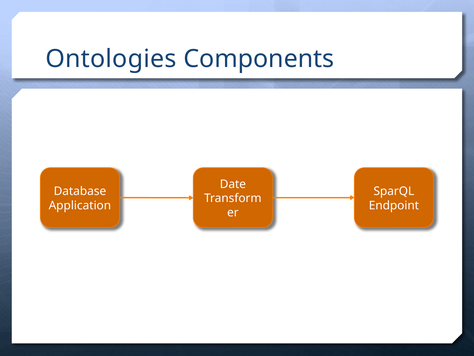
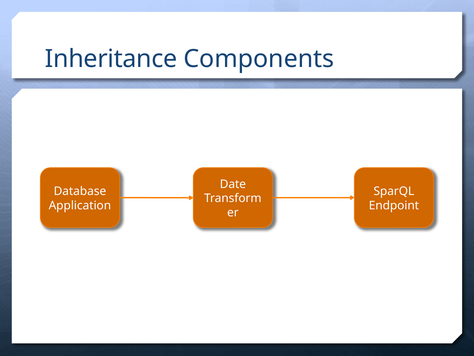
Ontologies: Ontologies -> Inheritance (111, 59)
